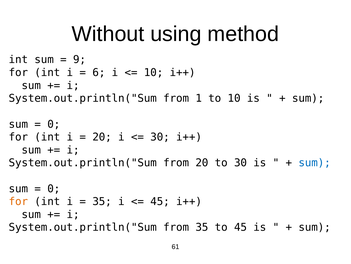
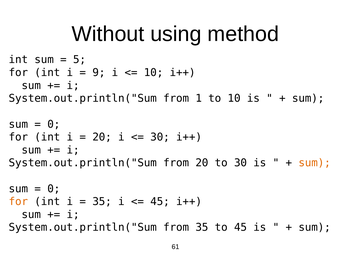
9: 9 -> 5 (79, 60)
6: 6 -> 9 (99, 72)
sum colour: blue -> orange (315, 162)
